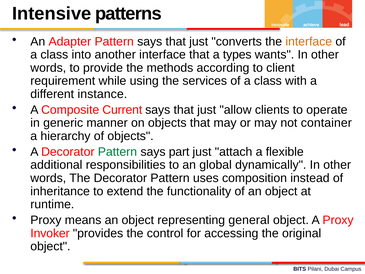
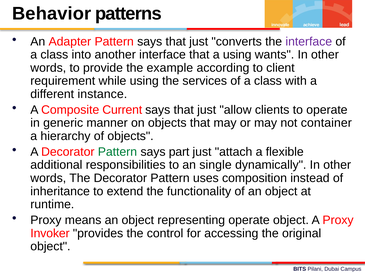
Intensive: Intensive -> Behavior (52, 13)
interface colour: orange -> purple (309, 41)
a types: types -> using (237, 55)
methods: methods -> example (170, 68)
global: global -> single (215, 165)
representing general: general -> operate (249, 220)
